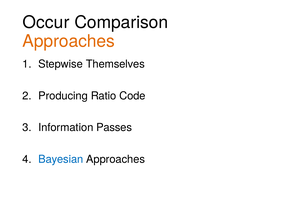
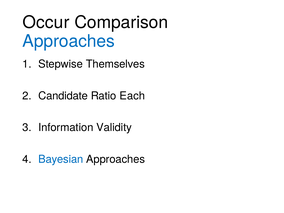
Approaches colour: orange -> blue (69, 41)
Producing: Producing -> Candidate (63, 96)
Code: Code -> Each (132, 96)
Passes: Passes -> Validity (114, 128)
